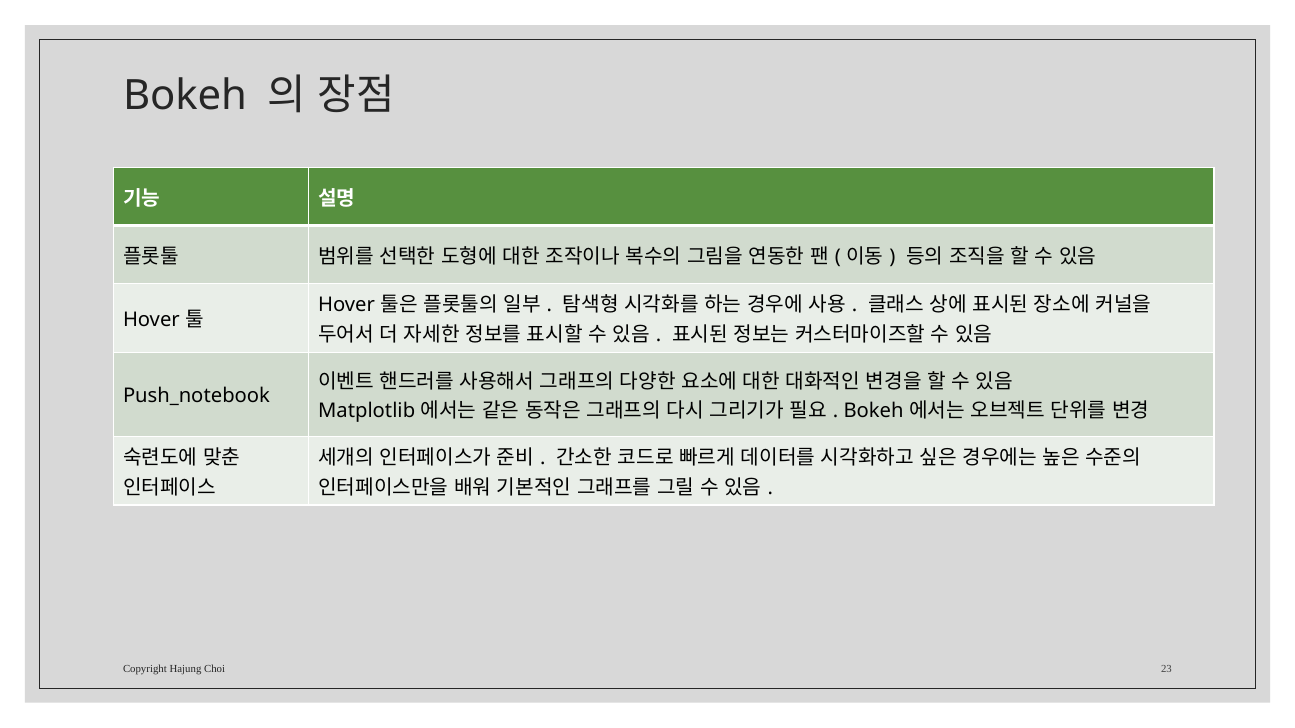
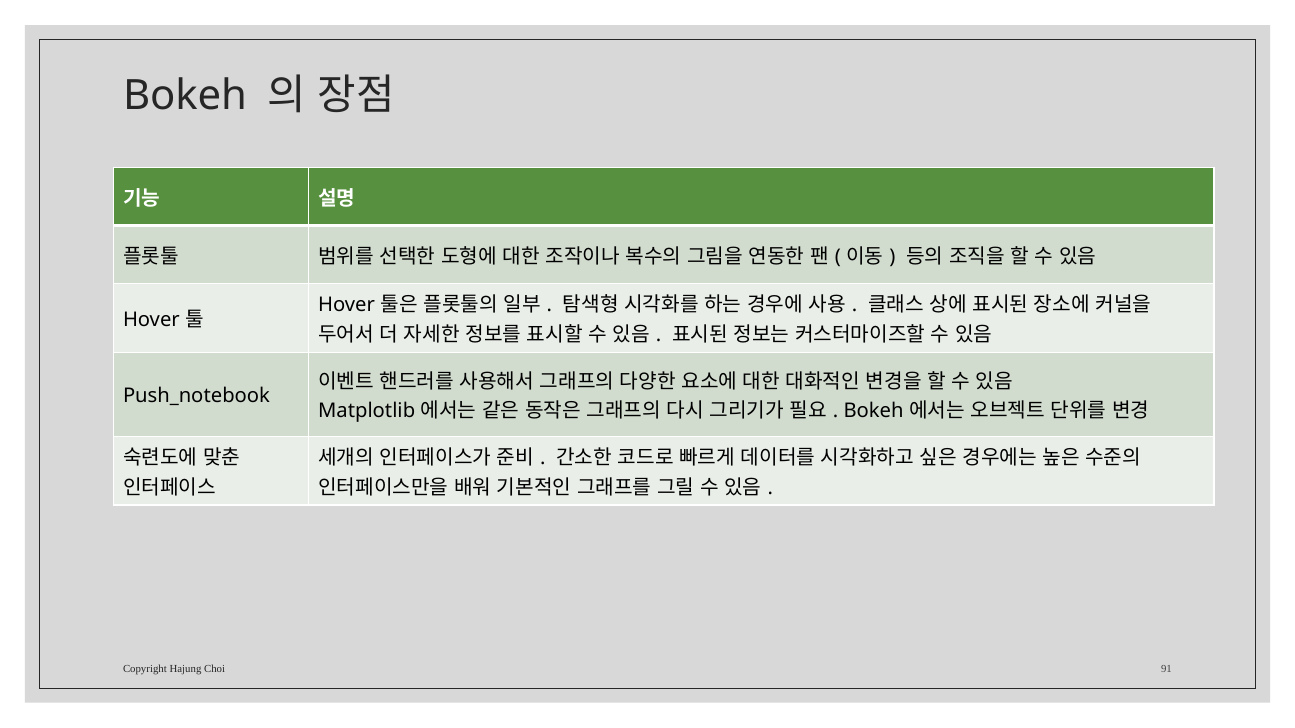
23: 23 -> 91 (1166, 669)
